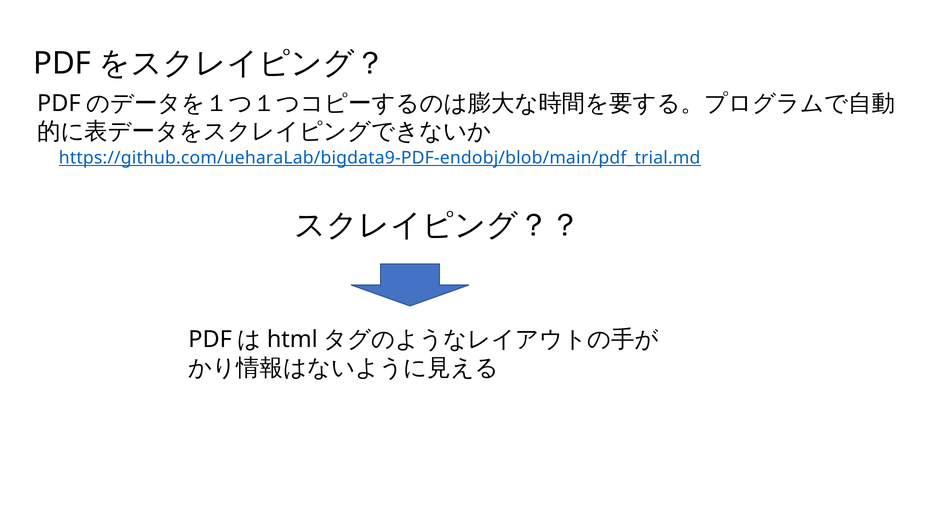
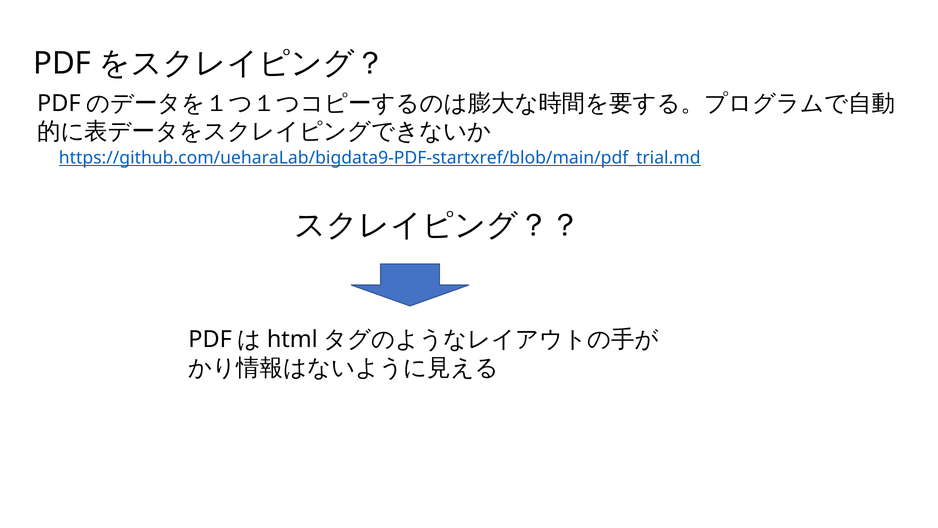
https://github.com/ueharaLab/bigdata9-PDF-endobj/blob/main/pdf_trial.md: https://github.com/ueharaLab/bigdata9-PDF-endobj/blob/main/pdf_trial.md -> https://github.com/ueharaLab/bigdata9-PDF-startxref/blob/main/pdf_trial.md (380, 158)
